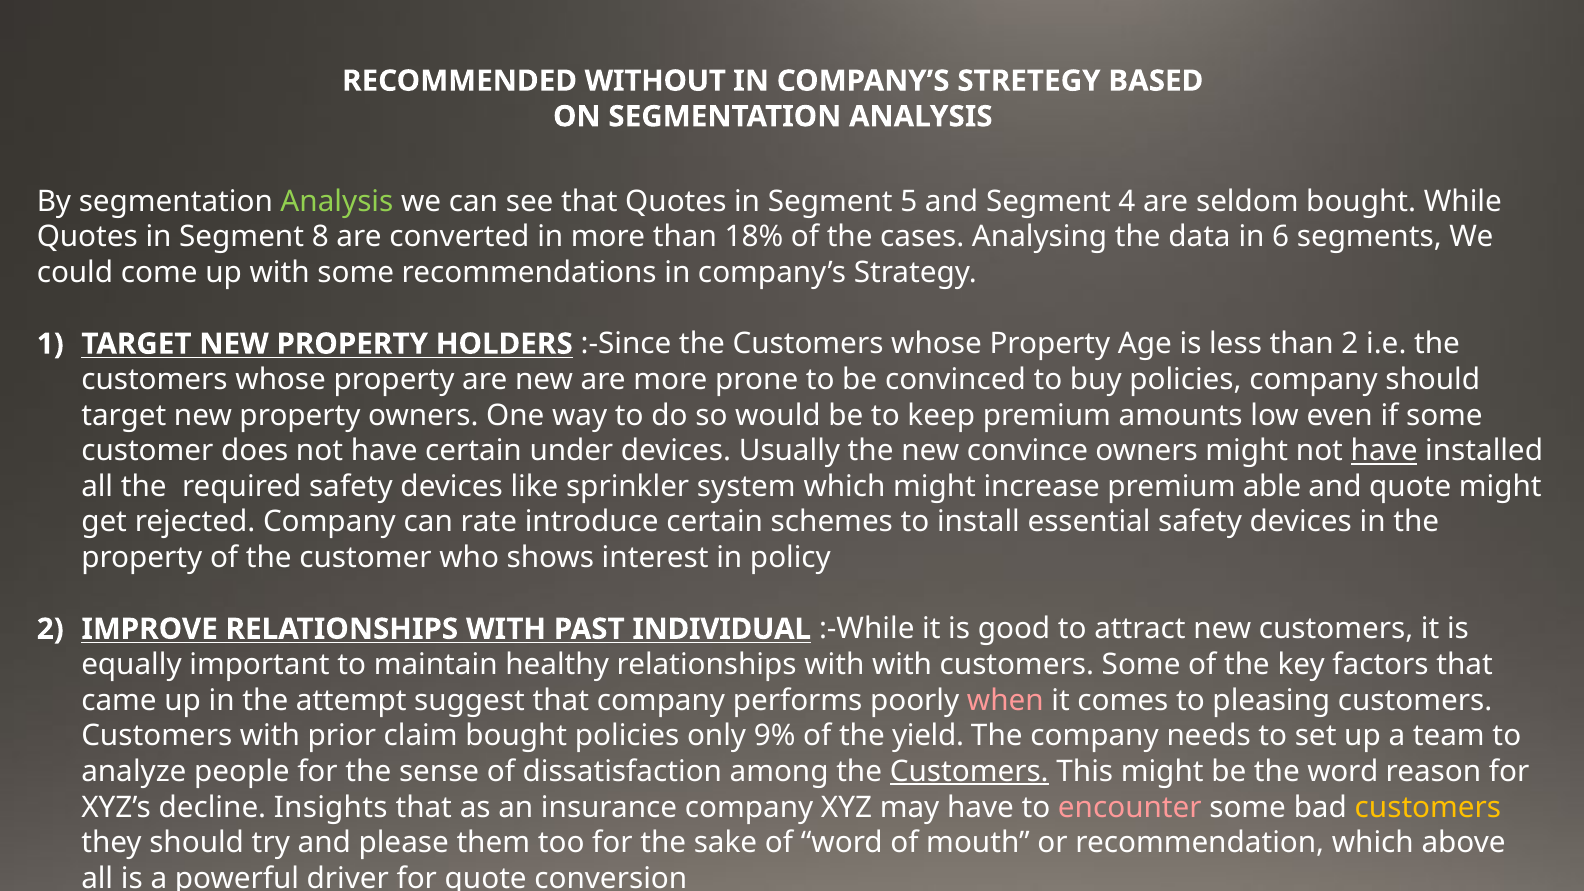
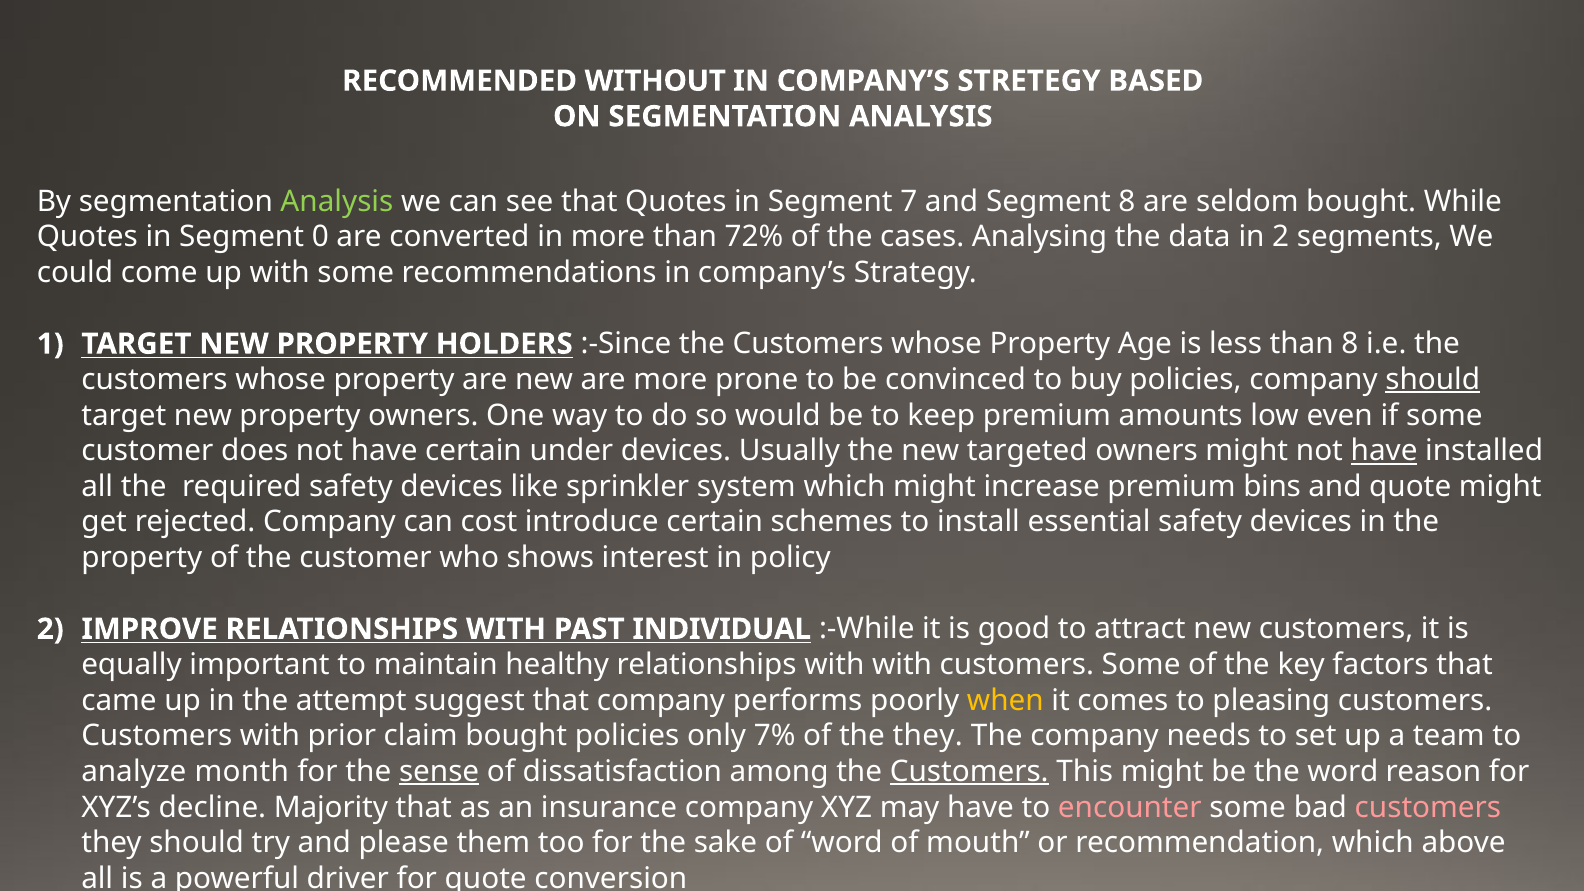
5: 5 -> 7 (909, 201)
Segment 4: 4 -> 8 (1127, 201)
8: 8 -> 0 (320, 237)
18%: 18% -> 72% (754, 237)
in 6: 6 -> 2 (1281, 237)
than 2: 2 -> 8 (1350, 344)
should underline: none -> present (1433, 380)
convince: convince -> targeted (1027, 451)
able: able -> bins (1272, 486)
rate: rate -> cost (489, 522)
when colour: pink -> yellow (1005, 700)
9%: 9% -> 7% (775, 736)
the yield: yield -> they (928, 736)
people: people -> month (242, 772)
sense underline: none -> present (439, 772)
Insights: Insights -> Majority (331, 807)
customers colour: yellow -> pink (1428, 807)
